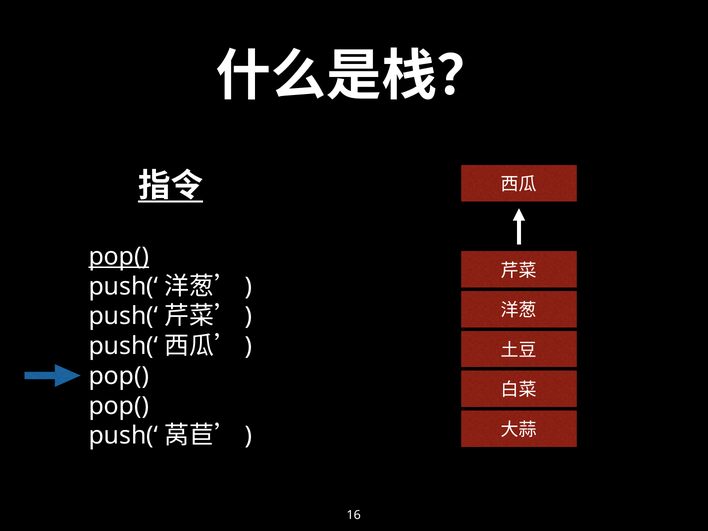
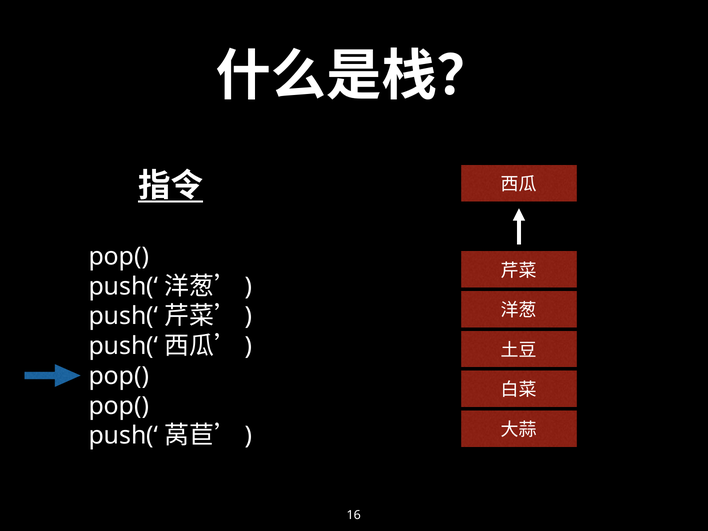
pop( underline: present -> none (119, 257)
